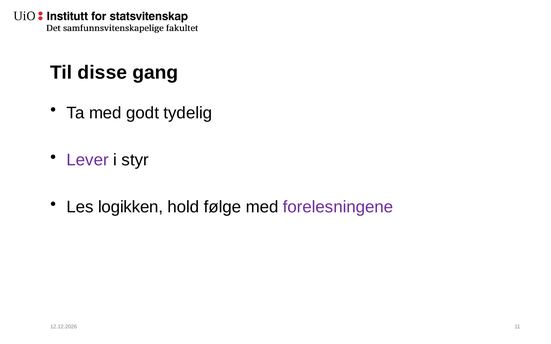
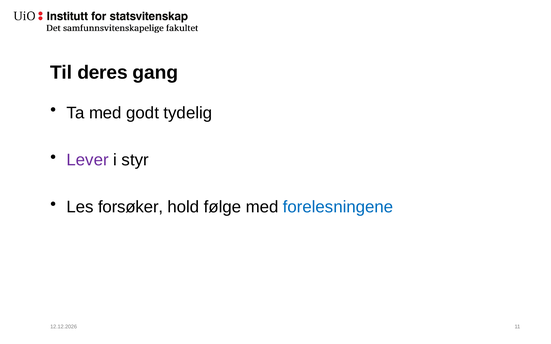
disse: disse -> deres (103, 73)
logikken: logikken -> forsøker (131, 207)
forelesningene colour: purple -> blue (338, 207)
